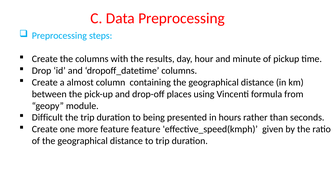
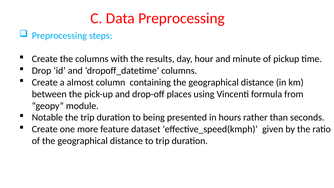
Difficult: Difficult -> Notable (47, 117)
feature feature: feature -> dataset (146, 129)
